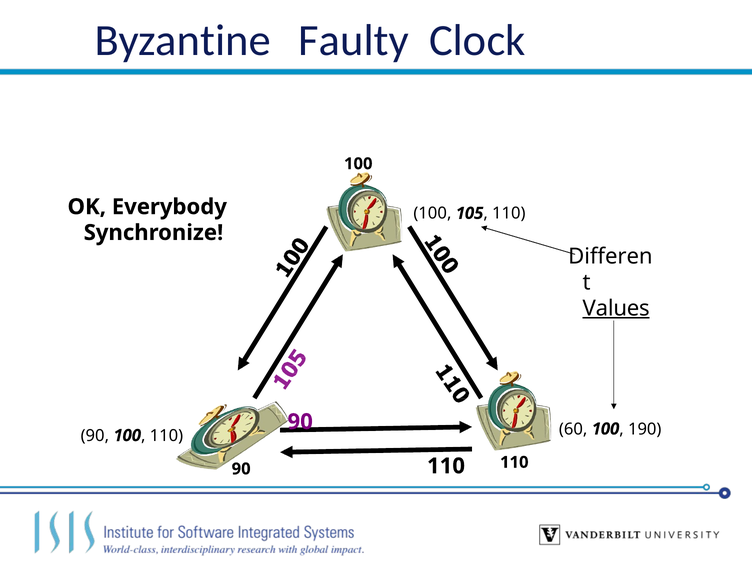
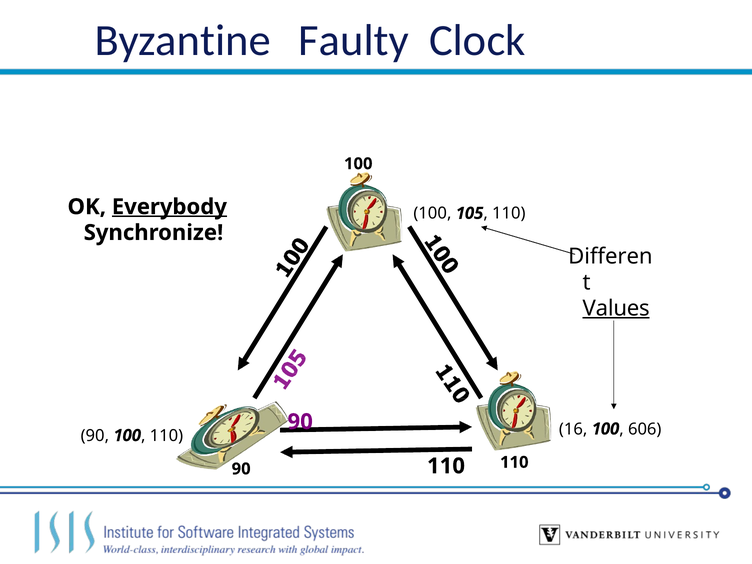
Everybody underline: none -> present (169, 207)
60: 60 -> 16 (573, 429)
190: 190 -> 606 (645, 429)
